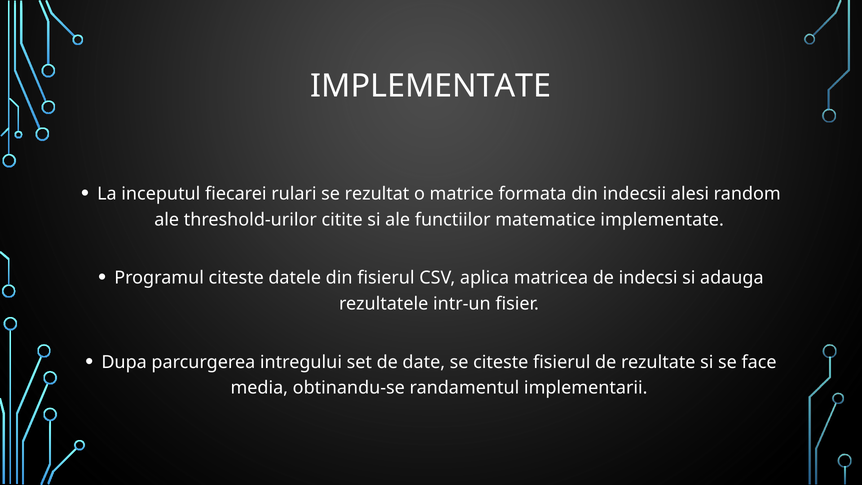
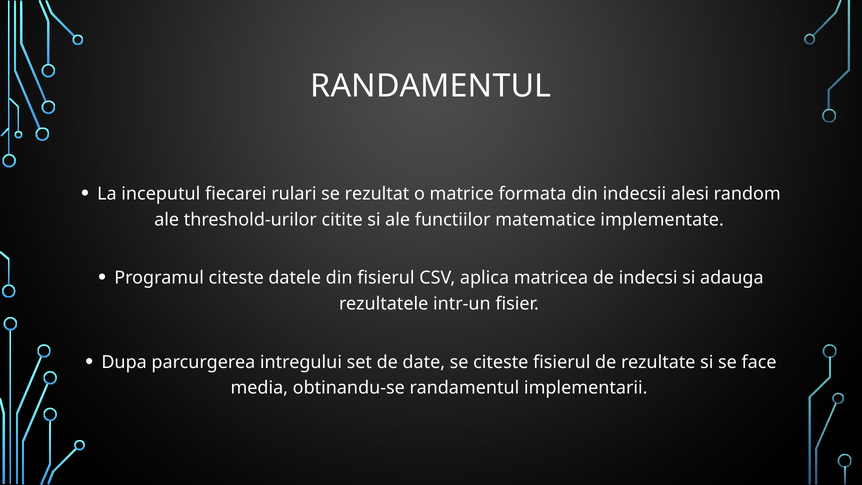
IMPLEMENTATE: IMPLEMENTATE -> RANDAMENTUL (431, 86)
